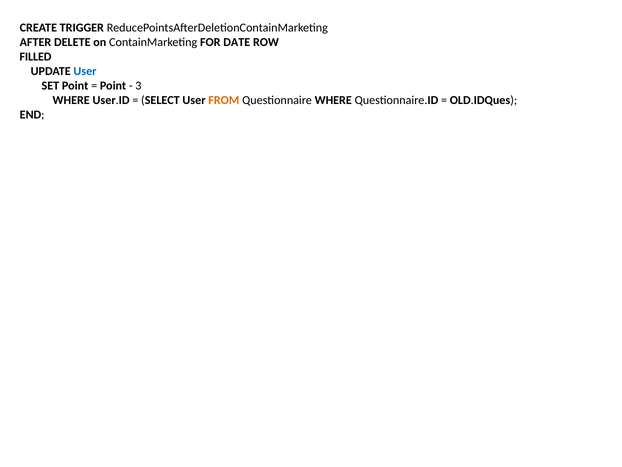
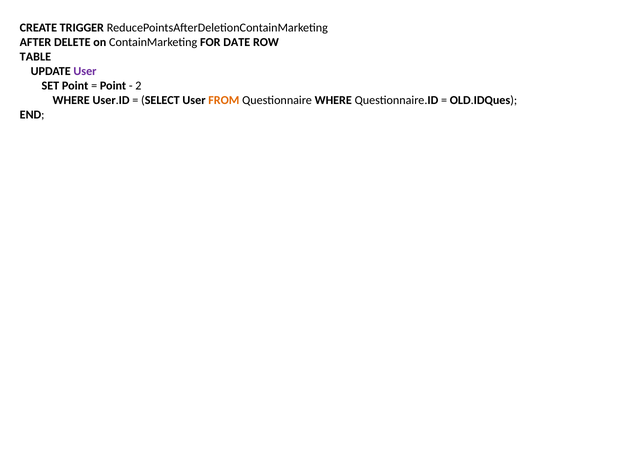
FILLED: FILLED -> TABLE (35, 57)
User colour: blue -> purple (85, 71)
3: 3 -> 2 (138, 86)
